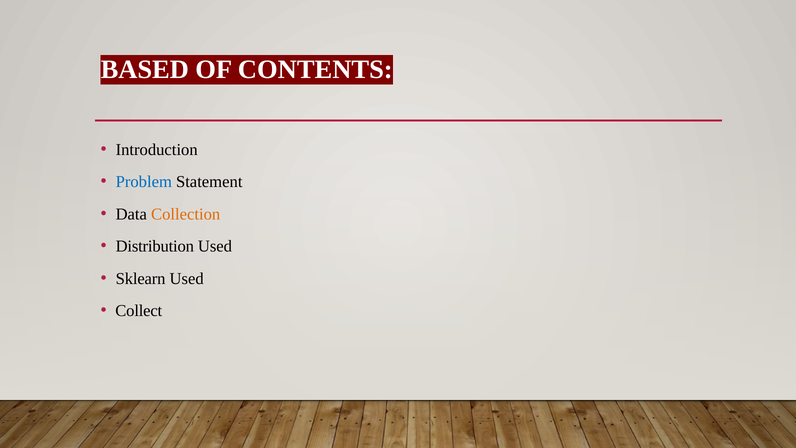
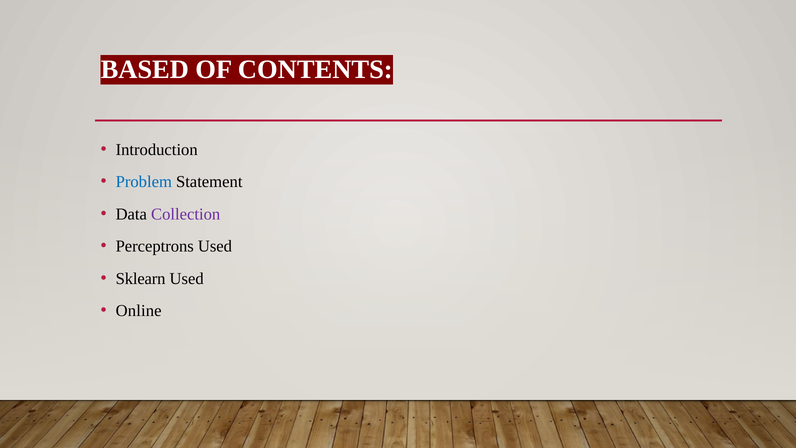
Collection colour: orange -> purple (186, 214)
Distribution: Distribution -> Perceptrons (155, 246)
Collect: Collect -> Online (139, 311)
